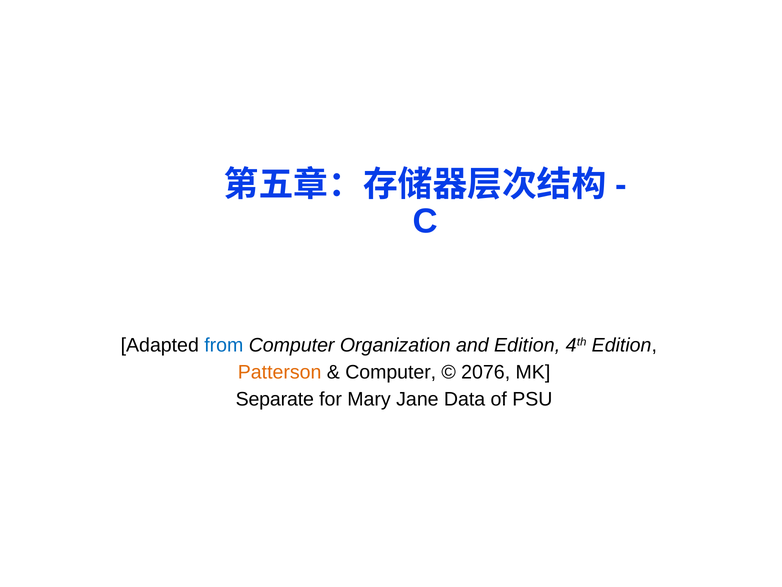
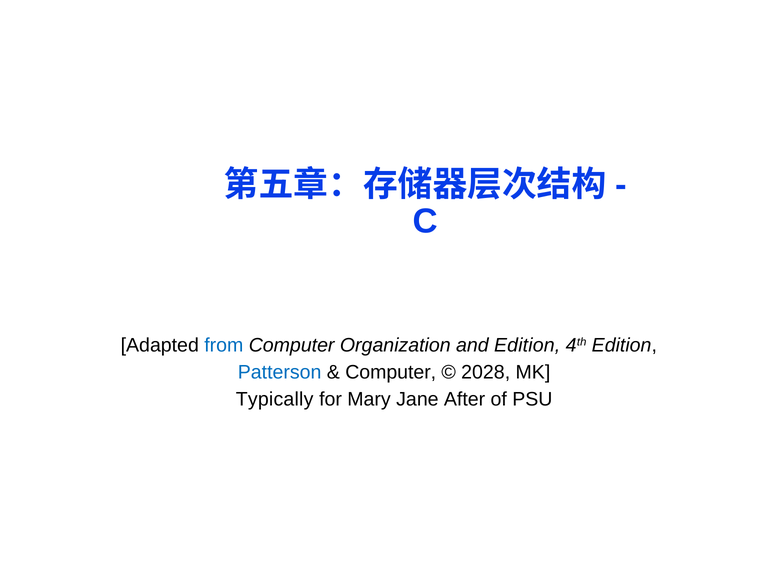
Patterson colour: orange -> blue (280, 372)
2076: 2076 -> 2028 (486, 372)
Separate: Separate -> Typically (275, 399)
Data: Data -> After (465, 399)
